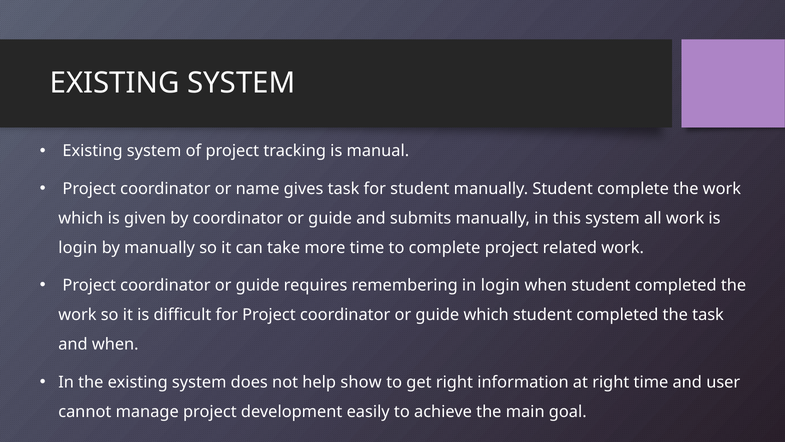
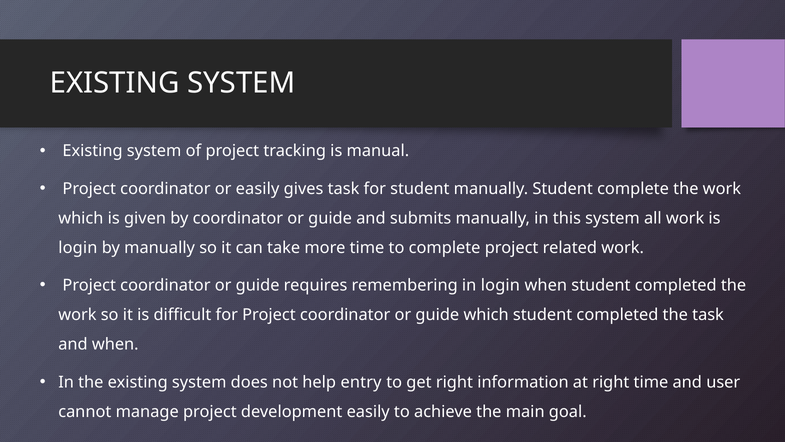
or name: name -> easily (258, 189)
show: show -> entry (361, 382)
